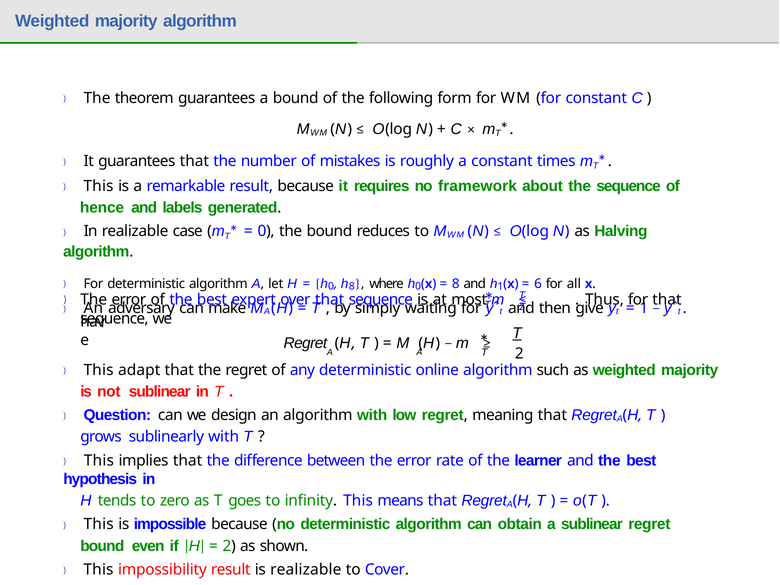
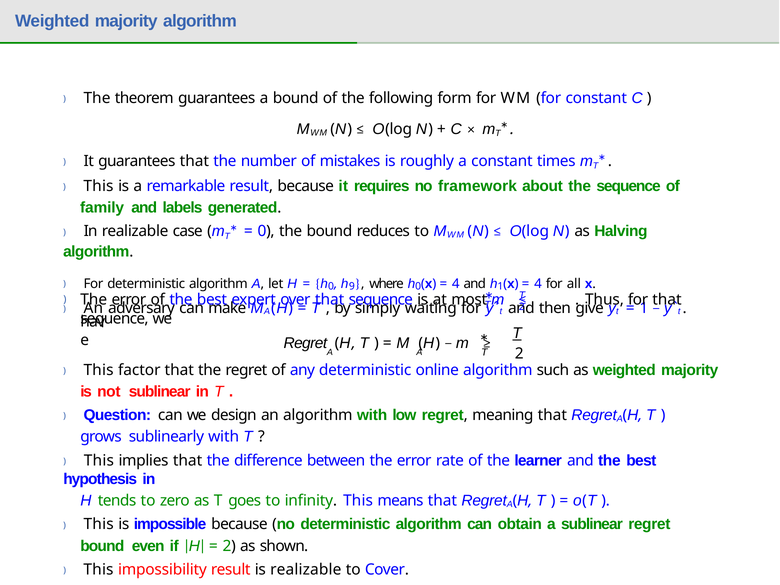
hence: hence -> family (102, 208)
h 8: 8 -> 9 (352, 286)
8: 8 -> 4 (456, 284)
6: 6 -> 4 (538, 284)
adapt: adapt -> factor (139, 370)
